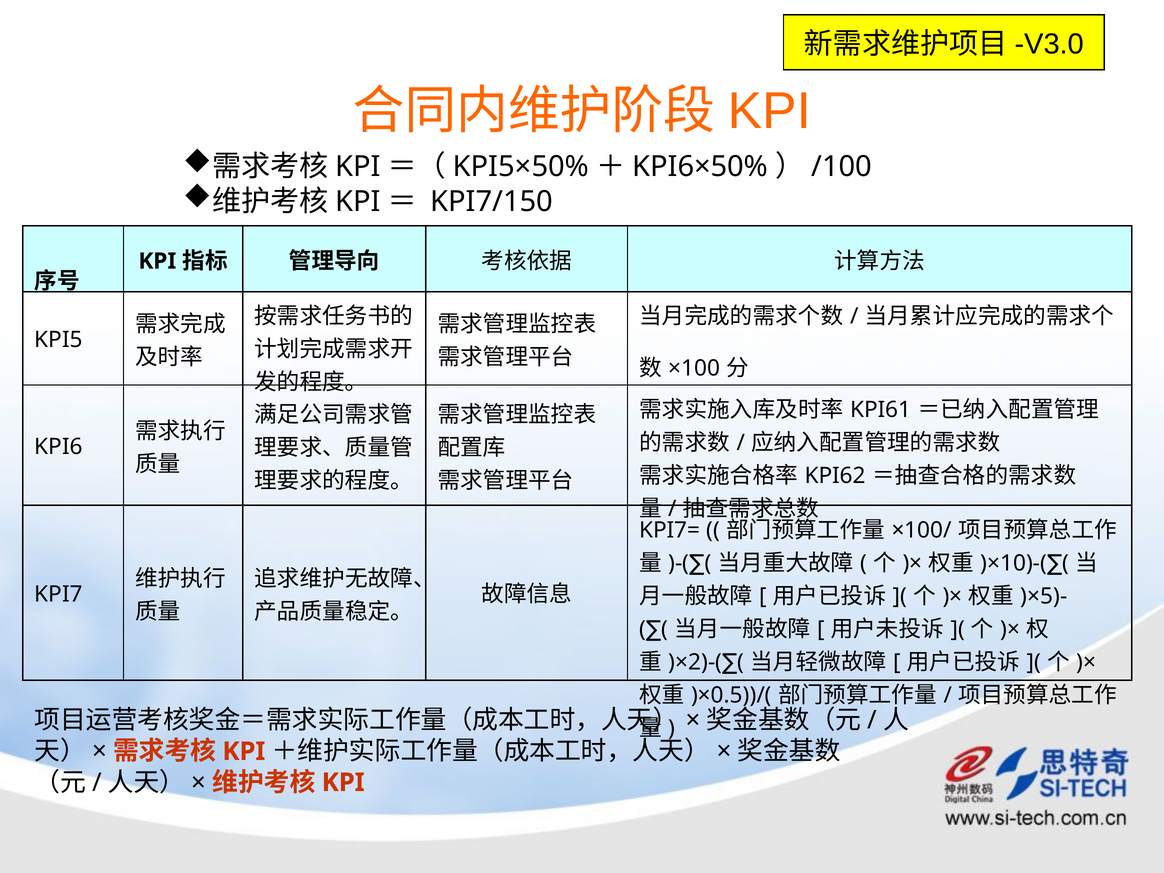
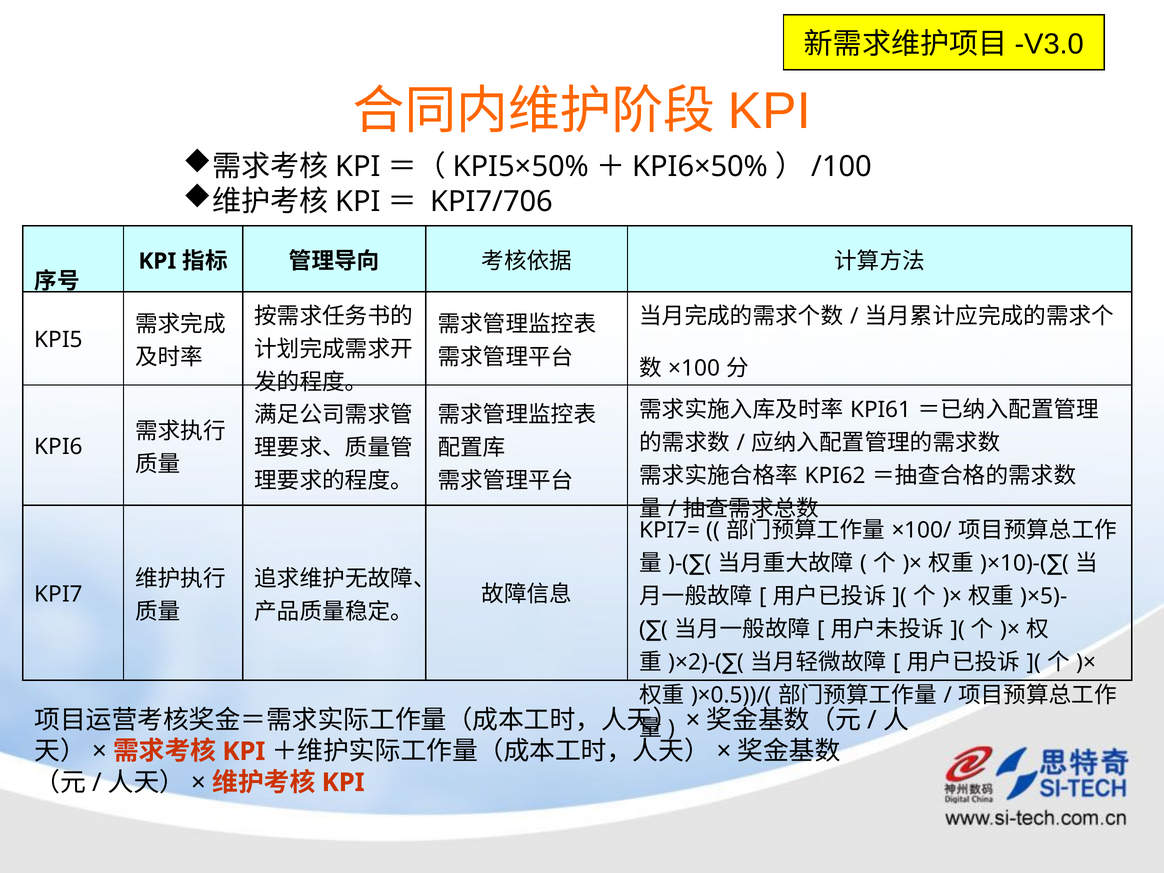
KPI7/150: KPI7/150 -> KPI7/706 (492, 202)
